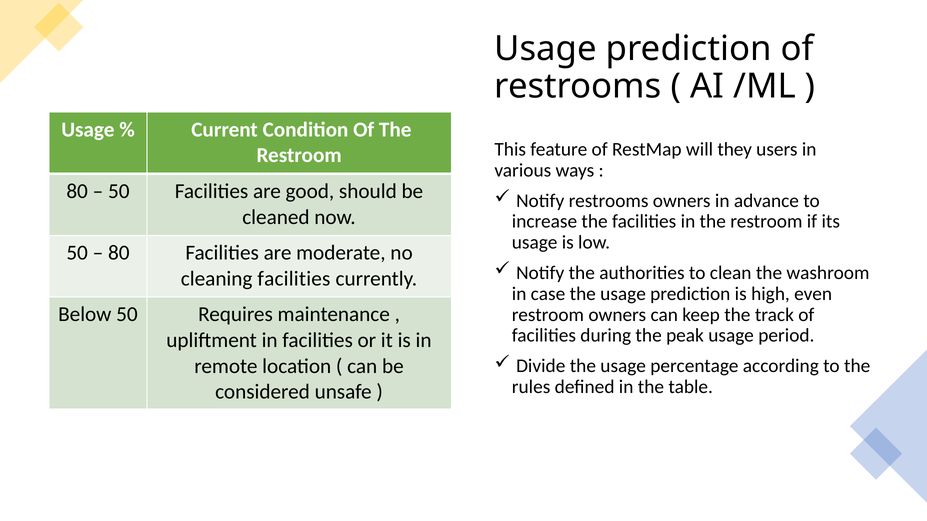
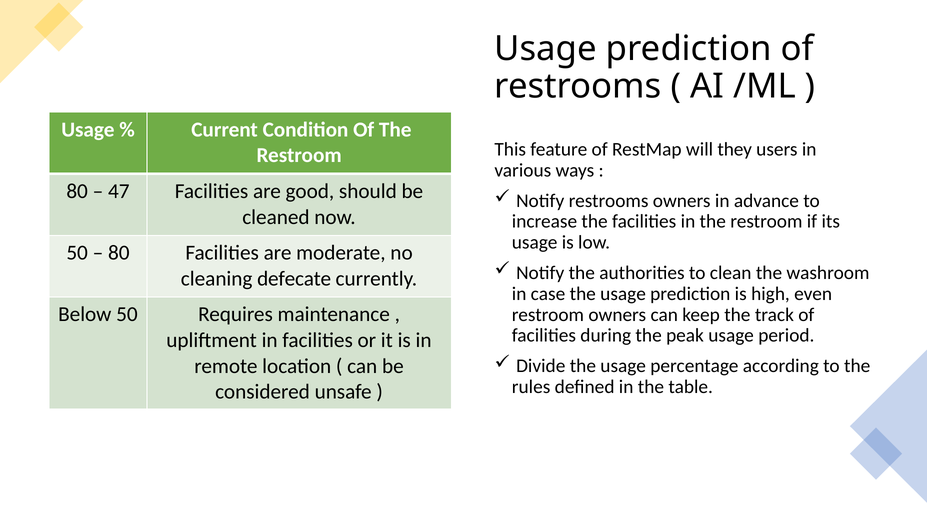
50: 50 -> 47 (119, 191)
cleaning facilities: facilities -> defecate (294, 279)
